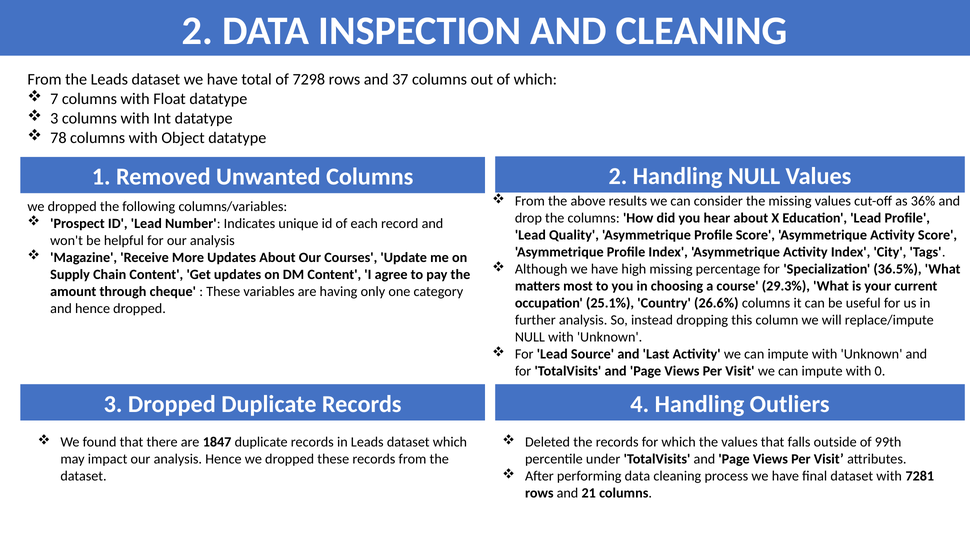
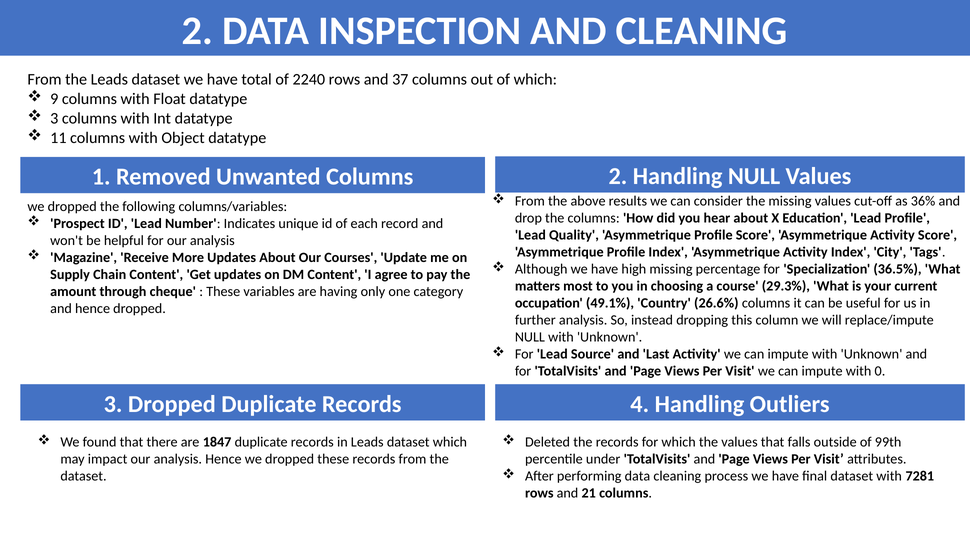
7298: 7298 -> 2240 (309, 80)
7: 7 -> 9 (54, 99)
78: 78 -> 11 (58, 138)
25.1%: 25.1% -> 49.1% (610, 303)
